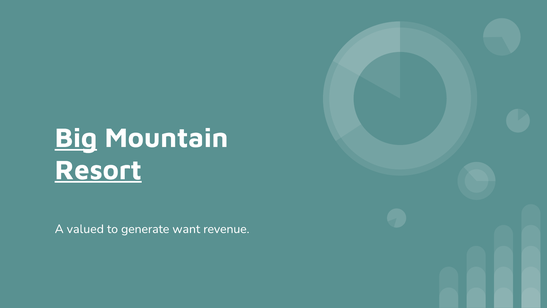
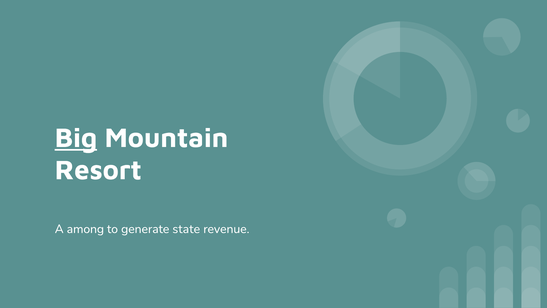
Resort underline: present -> none (98, 170)
valued: valued -> among (85, 229)
want: want -> state (186, 229)
